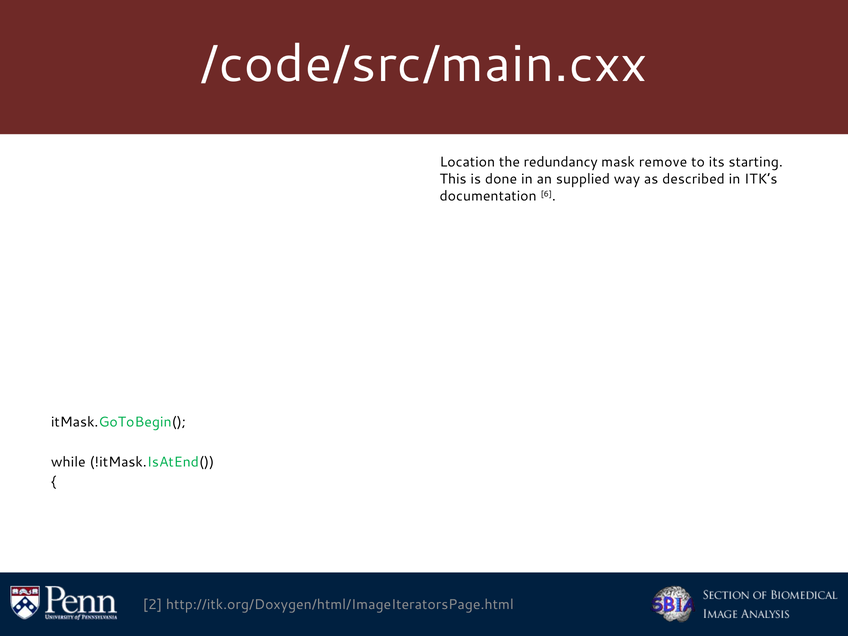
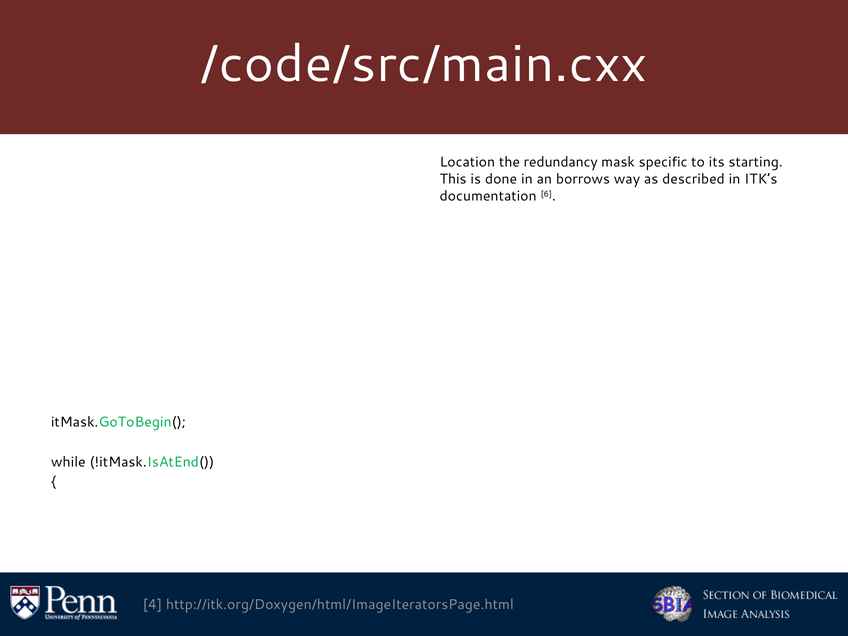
remove: remove -> specific (663, 162)
supplied: supplied -> borrows (583, 179)
2: 2 -> 4 (152, 604)
